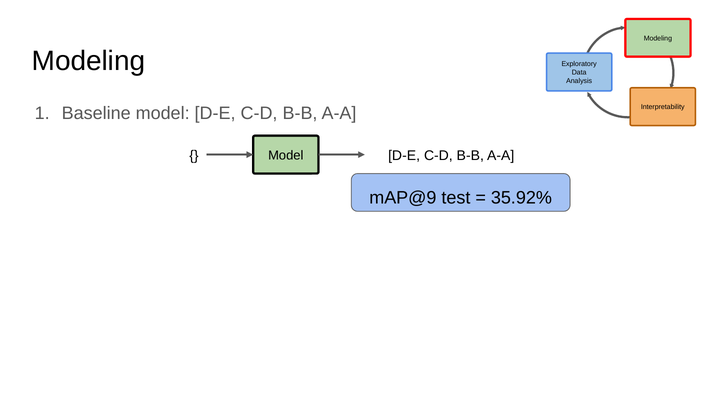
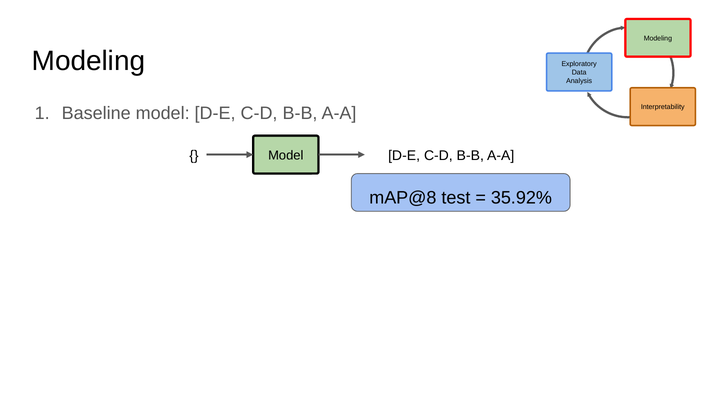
mAP@9: mAP@9 -> mAP@8 (403, 198)
